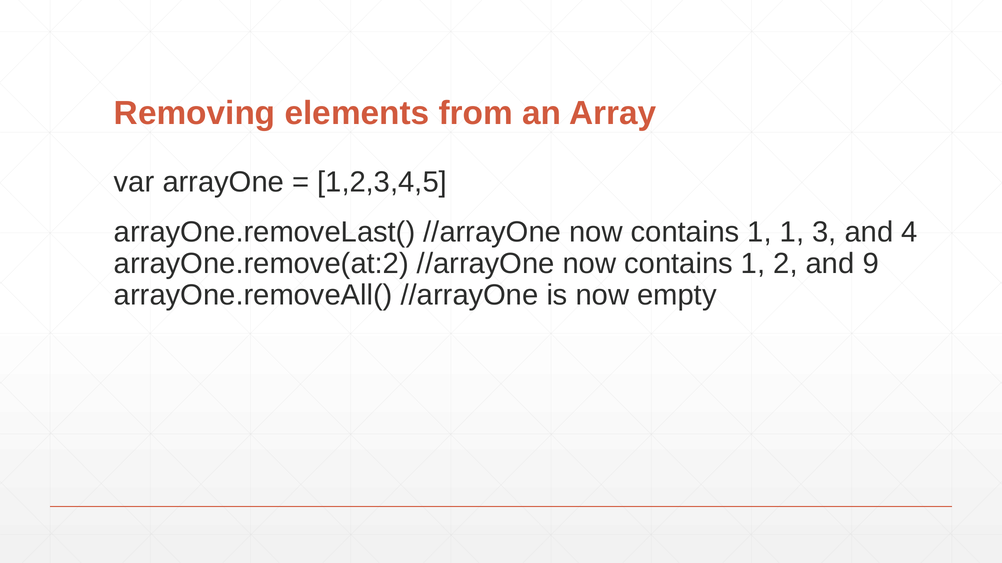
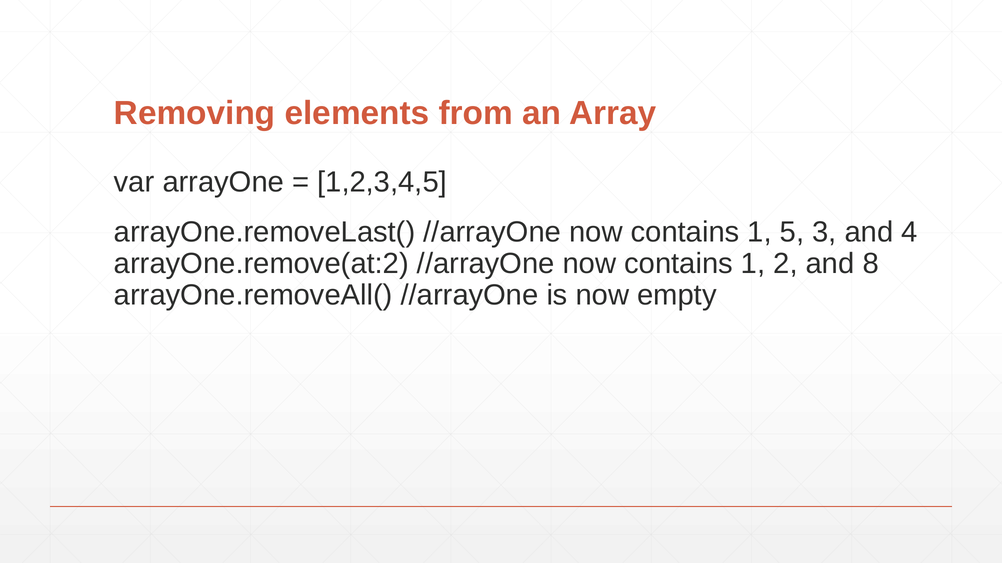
1 1: 1 -> 5 (792, 233)
9: 9 -> 8 (871, 264)
